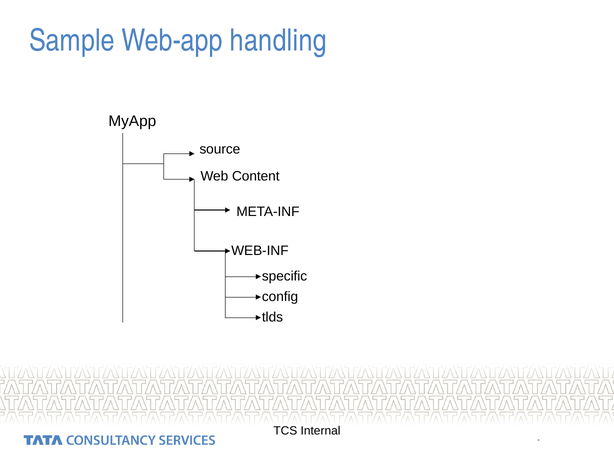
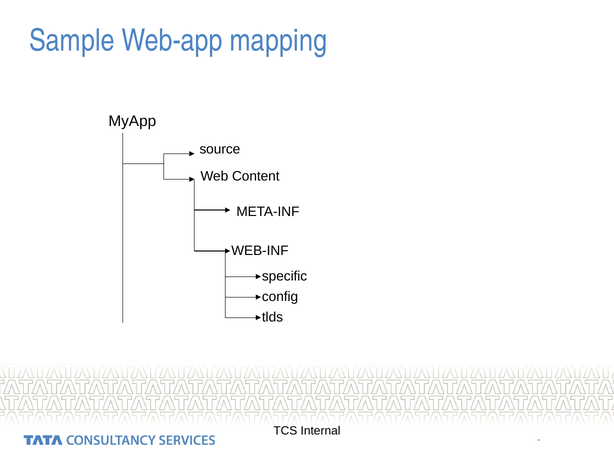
handling: handling -> mapping (278, 41)
